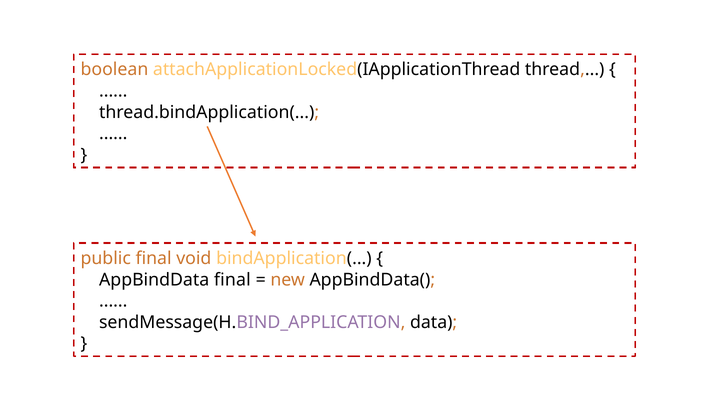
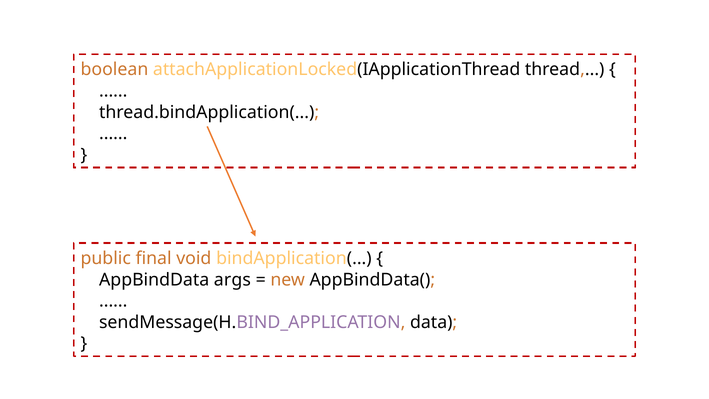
AppBindData final: final -> args (232, 280)
